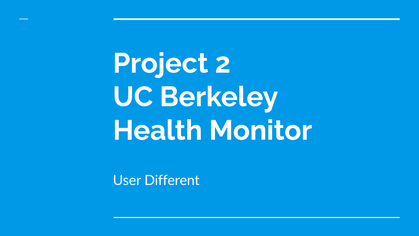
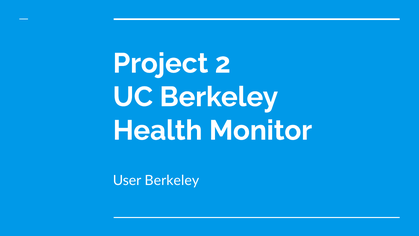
User Different: Different -> Berkeley (172, 180)
